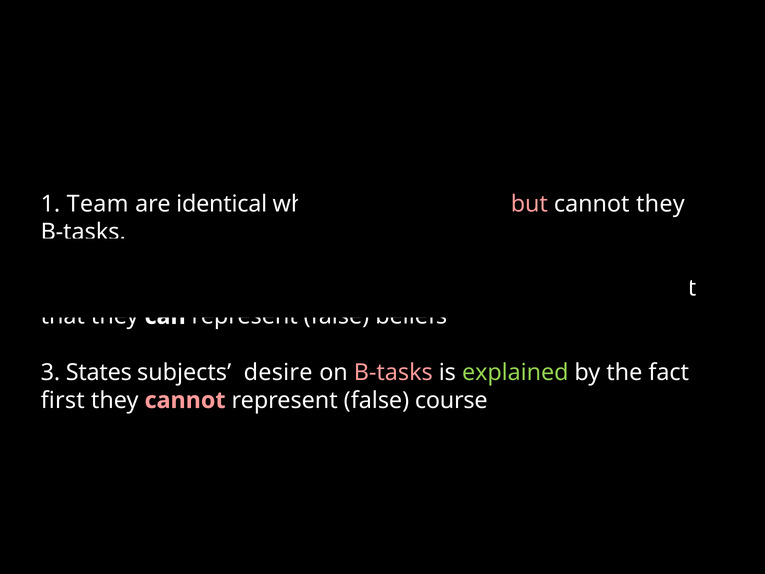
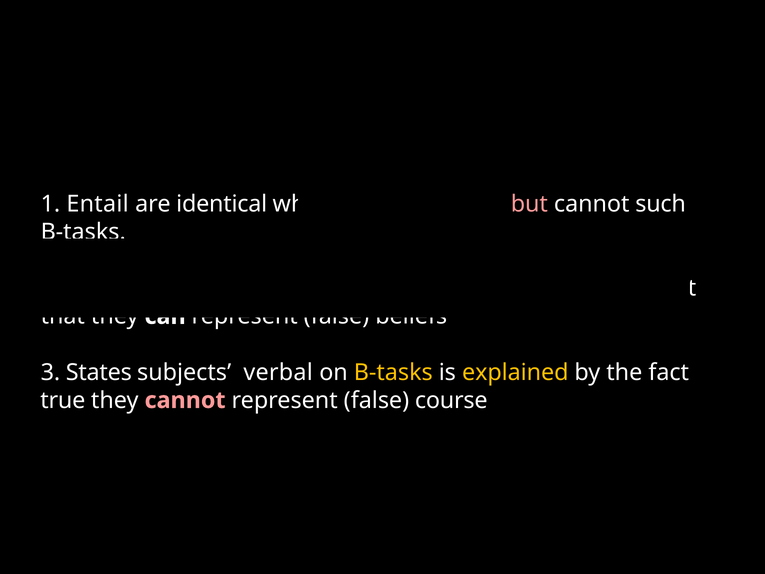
Team: Team -> Entail (98, 204)
cannot they: they -> such (661, 204)
desire: desire -> verbal (278, 372)
B-tasks colour: pink -> yellow (393, 372)
explained colour: light green -> yellow (515, 372)
first: first -> true (63, 400)
